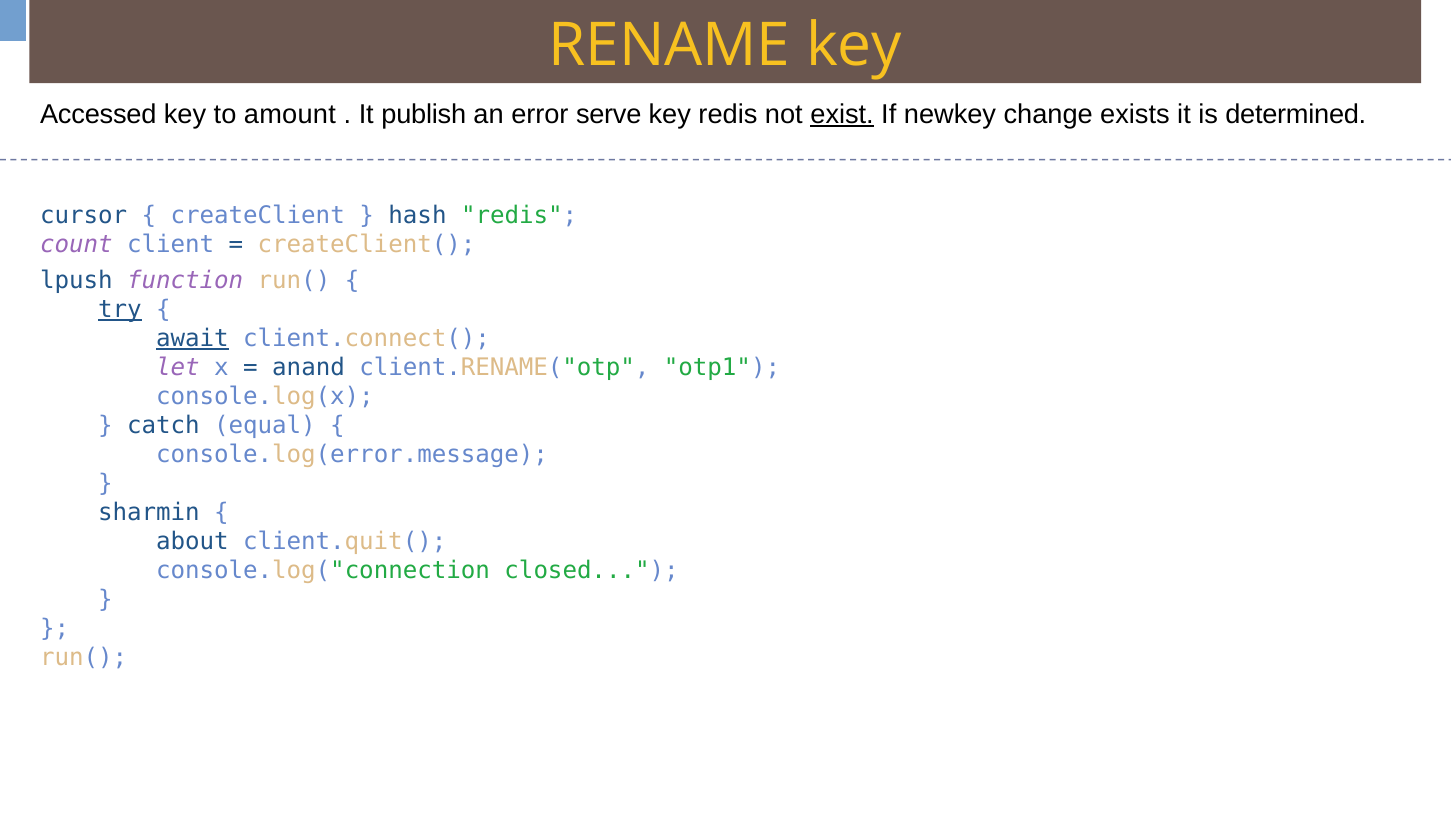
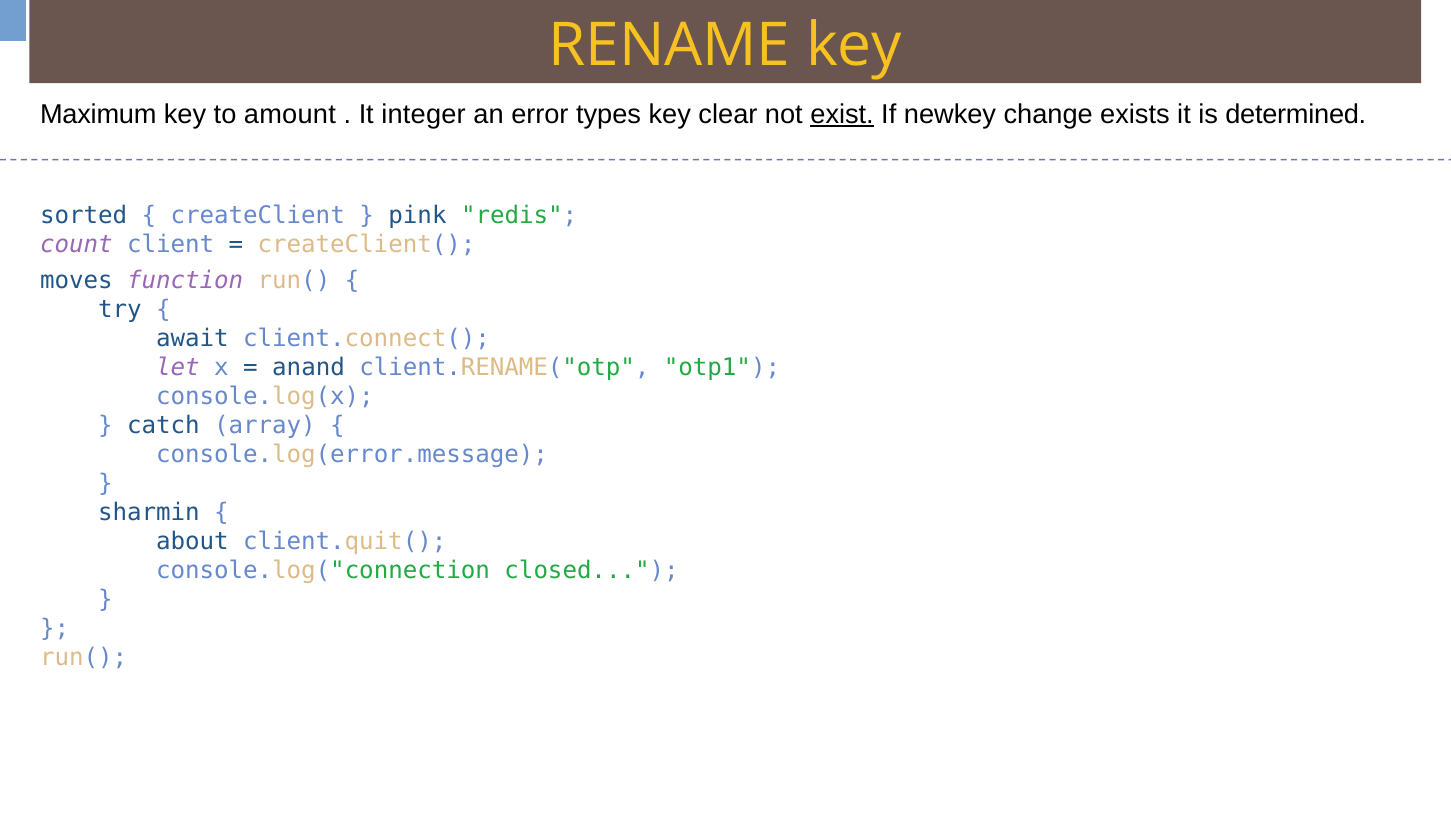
Accessed: Accessed -> Maximum (98, 114)
publish: publish -> integer (424, 114)
serve: serve -> types (609, 114)
key redis: redis -> clear (728, 114)
cursor: cursor -> sorted (84, 215)
hash: hash -> pink (418, 215)
lpush: lpush -> moves (76, 281)
try underline: present -> none (120, 310)
await underline: present -> none (192, 339)
equal: equal -> array (265, 426)
